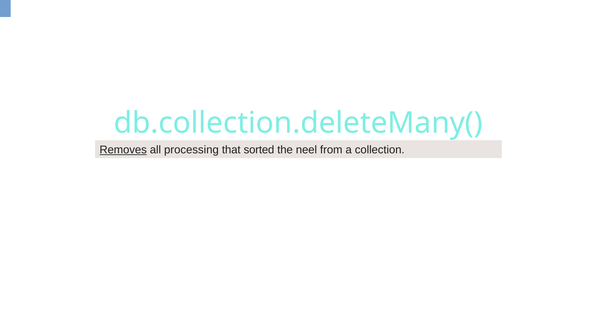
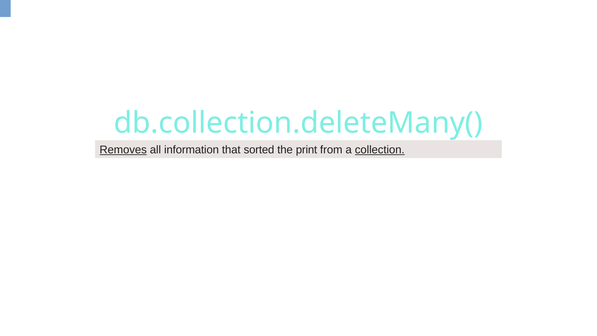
processing: processing -> information (192, 150)
neel: neel -> print (307, 150)
collection underline: none -> present (380, 150)
